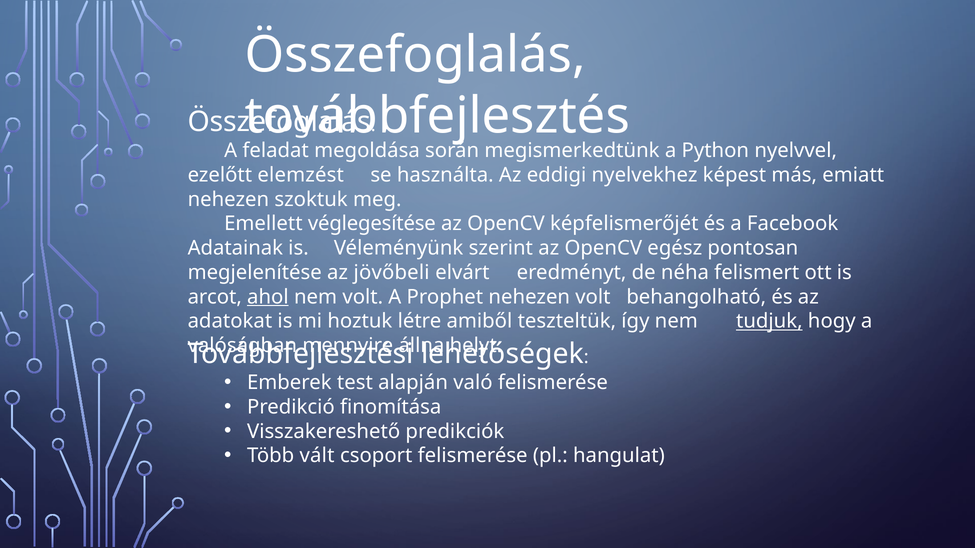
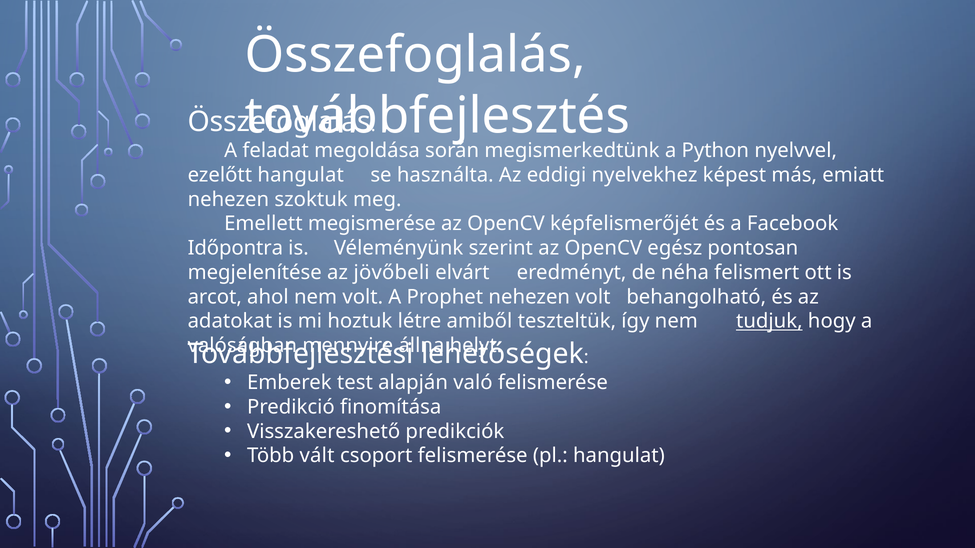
ezelőtt elemzést: elemzést -> hangulat (301, 175)
véglegesítése: véglegesítése -> megismerése (372, 224)
Adatainak: Adatainak -> Időpontra (235, 248)
ahol underline: present -> none (268, 297)
